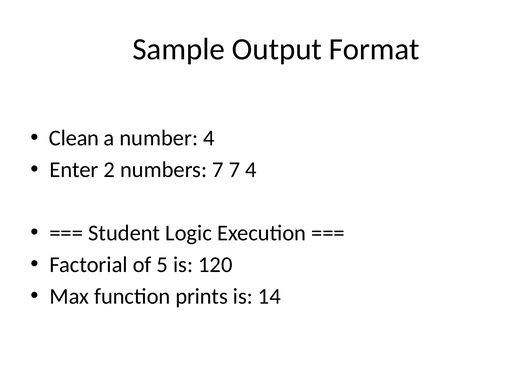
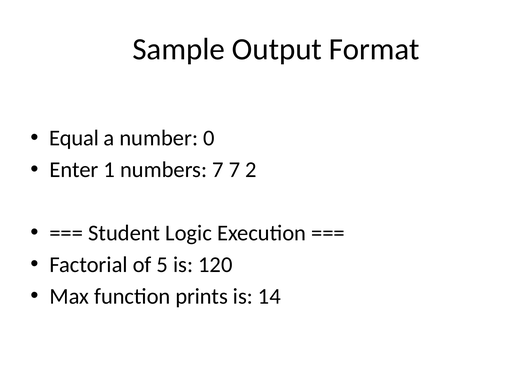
Clean: Clean -> Equal (74, 138)
number 4: 4 -> 0 (209, 138)
2: 2 -> 1 (109, 169)
7 4: 4 -> 2 (251, 169)
